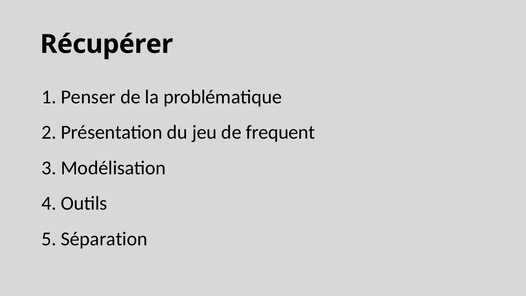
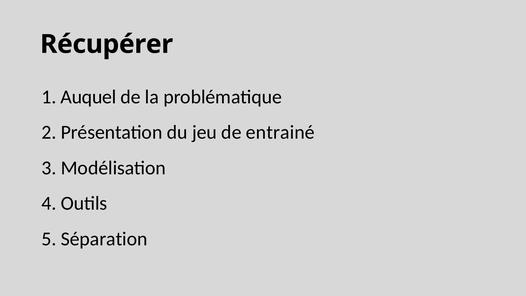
Penser: Penser -> Auquel (88, 97)
frequent: frequent -> entrainé (280, 132)
